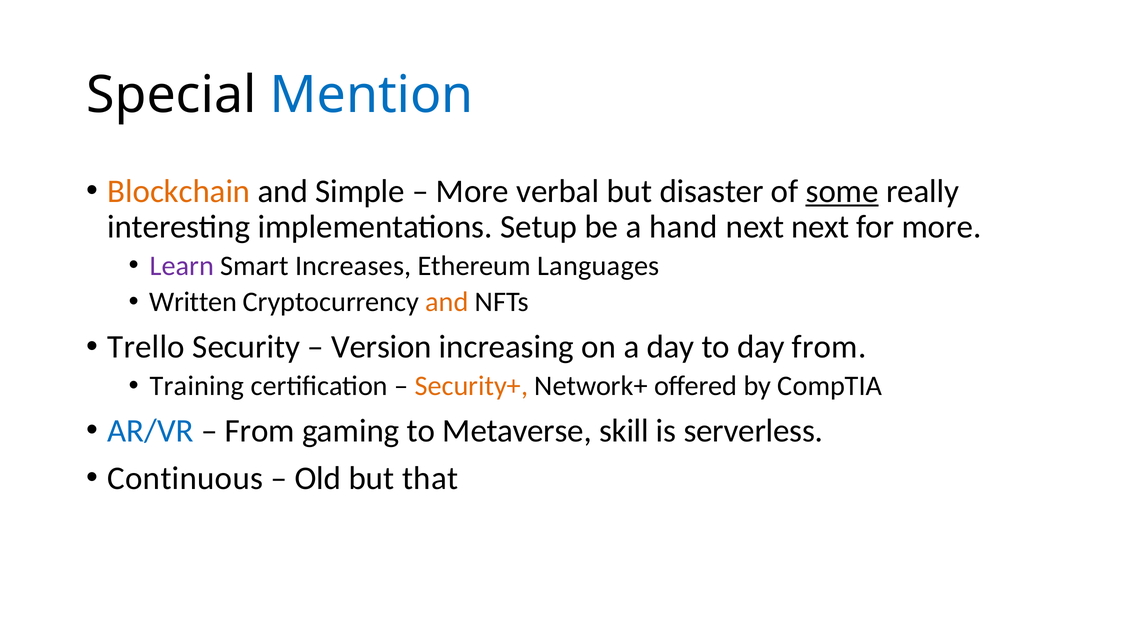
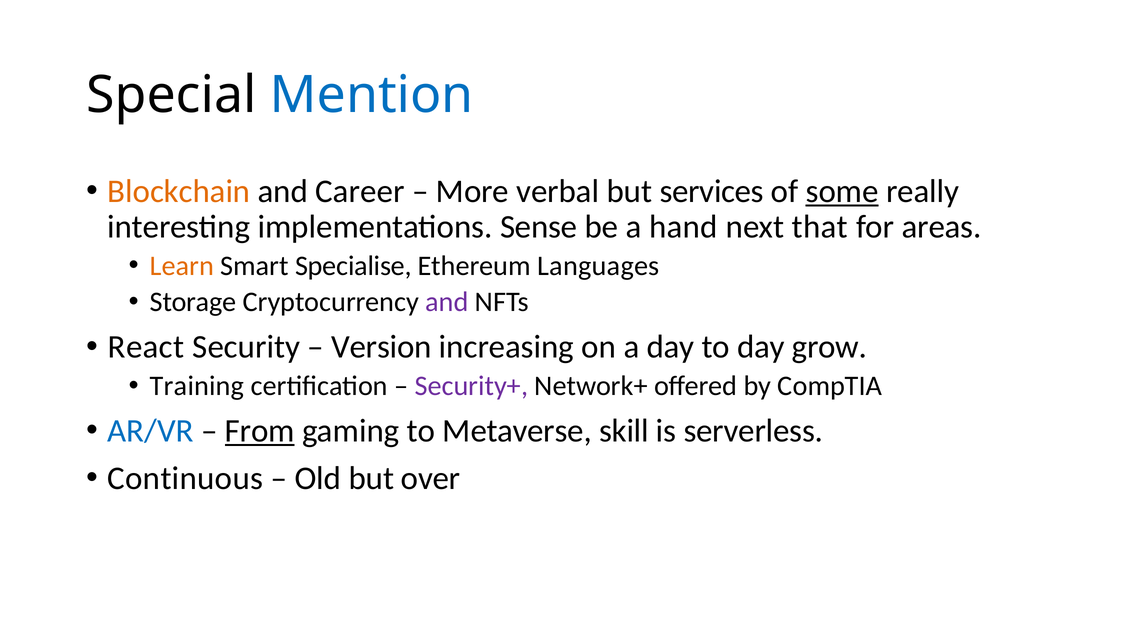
Simple: Simple -> Career (360, 191)
disaster: disaster -> services (712, 191)
Setup: Setup -> Sense (539, 227)
next next: next -> that (820, 227)
for more: more -> areas (942, 227)
Learn colour: purple -> orange (182, 266)
Increases: Increases -> Specialise (353, 266)
Written: Written -> Storage (193, 302)
and colour: orange -> purple (447, 302)
Trello: Trello -> React (146, 347)
day from: from -> grow (829, 347)
Security+ colour: orange -> purple (471, 386)
From underline: none -> present (260, 431)
that: that -> over (431, 478)
